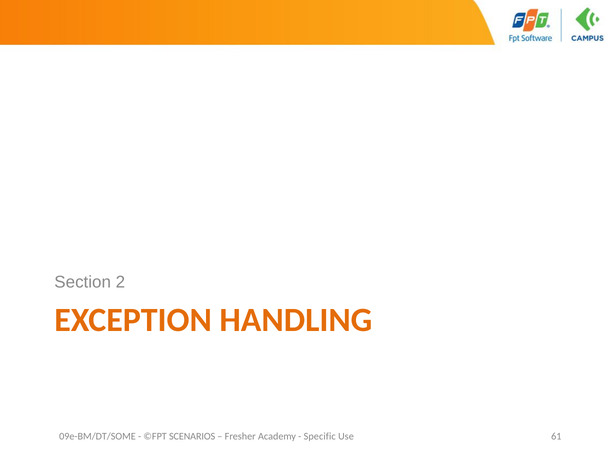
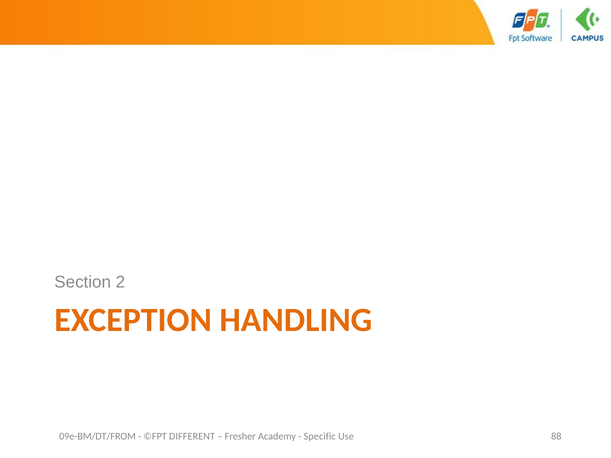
09e-BM/DT/SOME: 09e-BM/DT/SOME -> 09e-BM/DT/FROM (97, 436)
SCENARIOS: SCENARIOS -> DIFFERENT (192, 436)
61: 61 -> 88 (556, 436)
